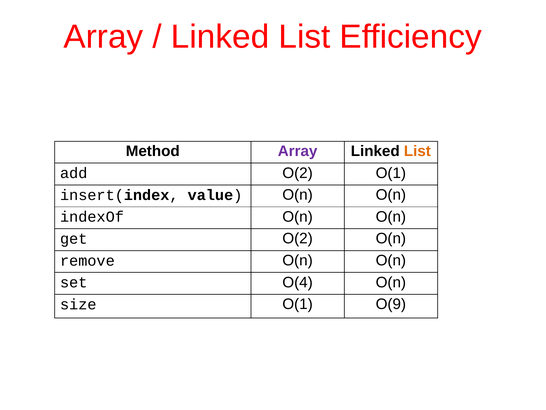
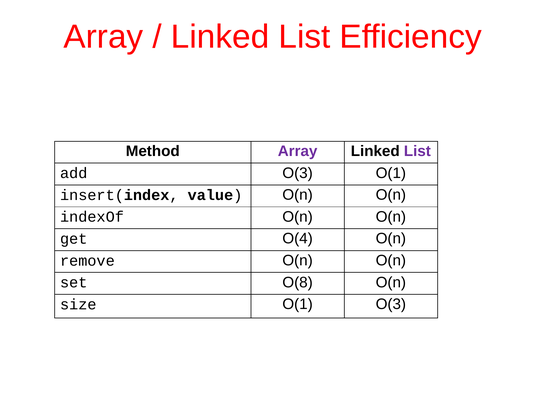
List colour: orange -> purple (417, 151)
add O(2: O(2 -> O(3 (298, 173)
get O(2: O(2 -> O(4 (298, 238)
O(4: O(4 -> O(8 (298, 282)
O(1 O(9: O(9 -> O(3 (391, 304)
